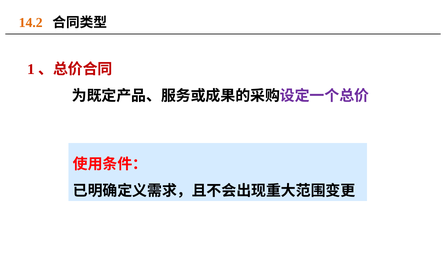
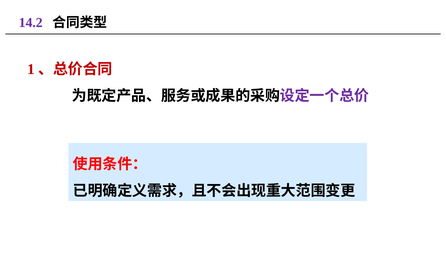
14.2 colour: orange -> purple (31, 23)
